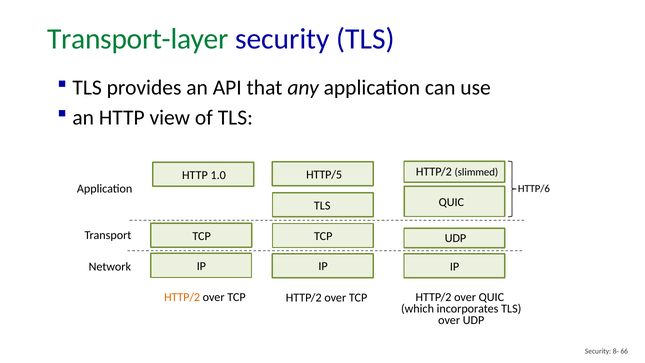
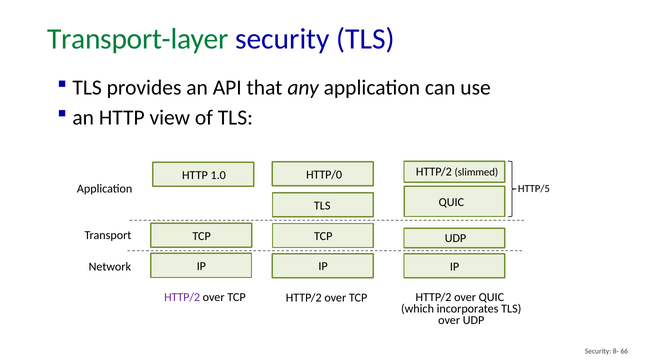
HTTP/5: HTTP/5 -> HTTP/0 (324, 175)
HTTP/6: HTTP/6 -> HTTP/5 (534, 189)
HTTP/2 colour: orange -> purple (182, 297)
